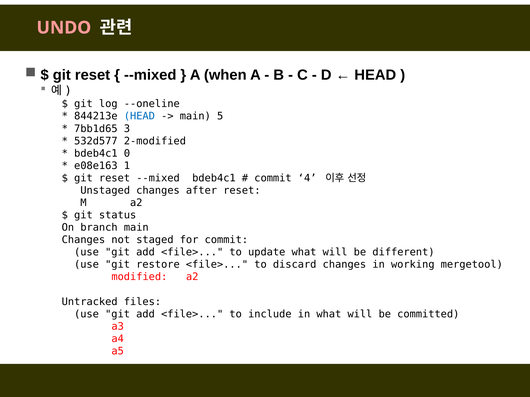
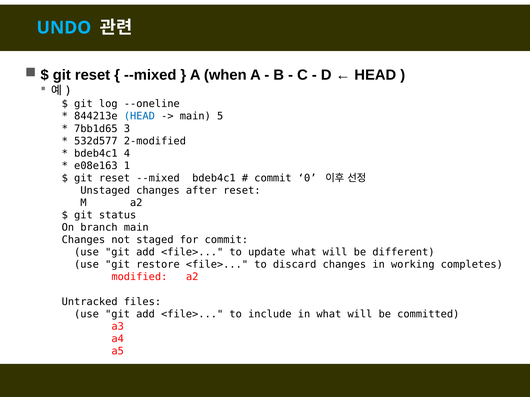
UNDO colour: pink -> light blue (64, 28)
0: 0 -> 4 (127, 154)
4: 4 -> 0 (307, 178)
mergetool: mergetool -> completes (472, 265)
